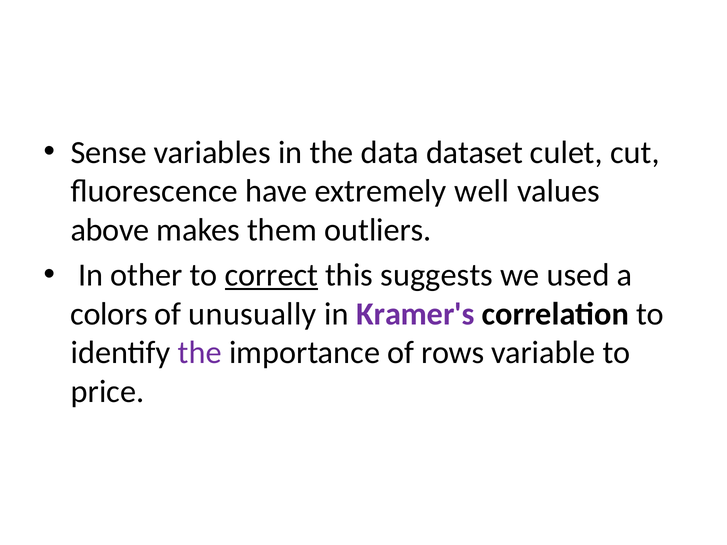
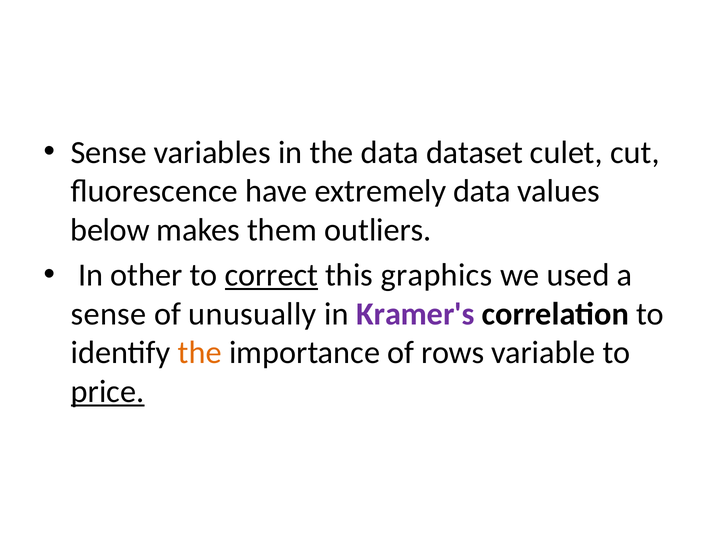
extremely well: well -> data (482, 191)
above: above -> below (110, 230)
suggests: suggests -> graphics (437, 275)
colors: colors -> sense (109, 314)
the colour: purple -> orange (200, 353)
price underline: none -> present (108, 392)
